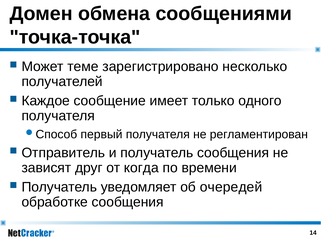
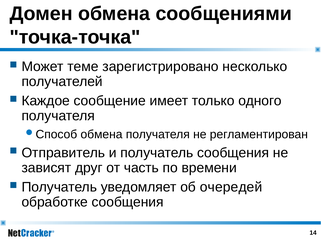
первый: первый -> обмена (102, 134)
когда: когда -> часть (141, 168)
